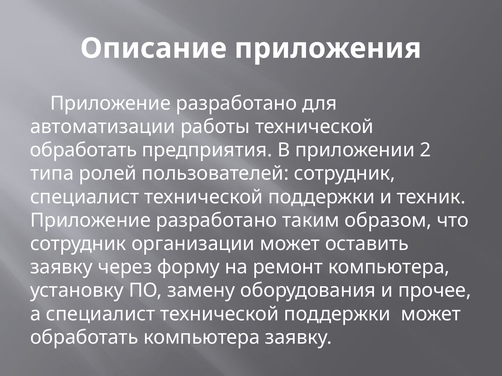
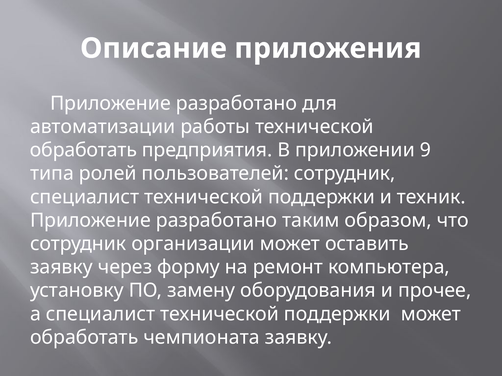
2: 2 -> 9 (425, 150)
обработать компьютера: компьютера -> чемпионата (202, 338)
